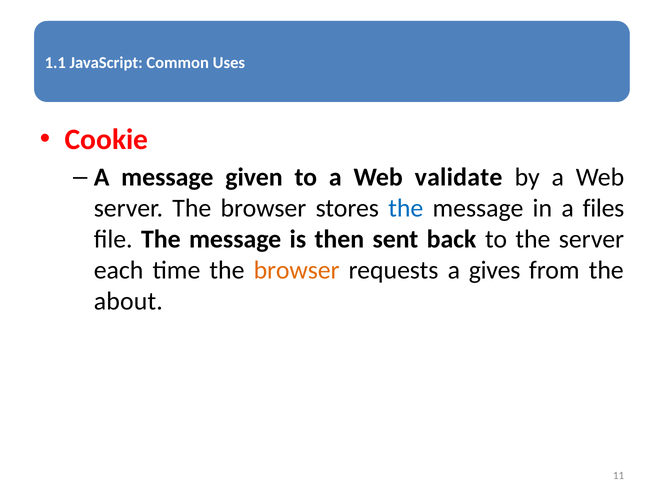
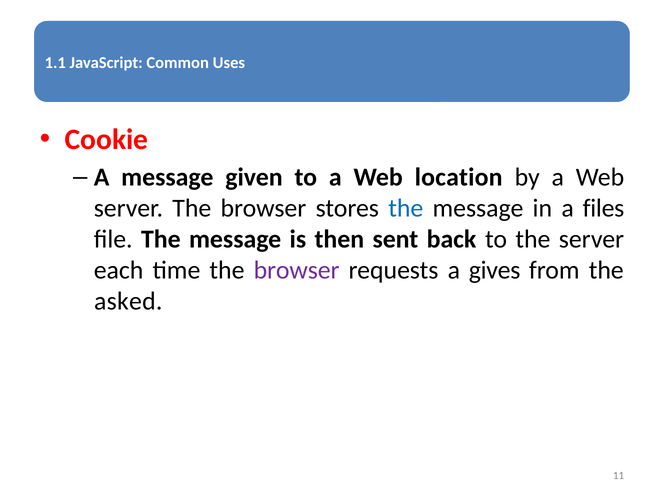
validate: validate -> location (459, 177)
browser colour: orange -> purple (297, 270)
about: about -> asked (128, 301)
